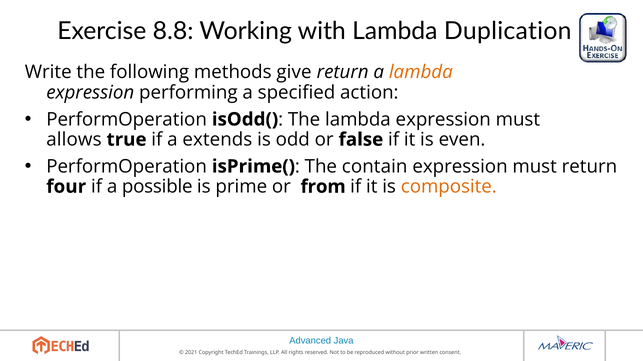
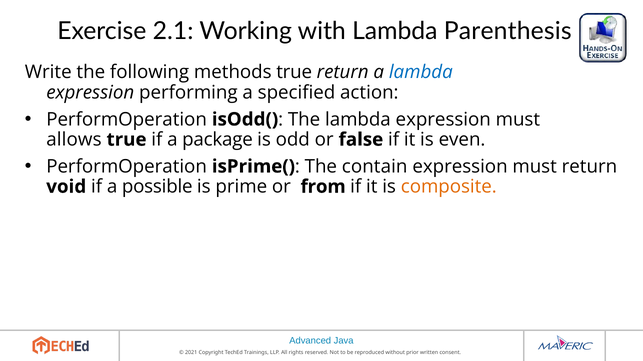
8.8: 8.8 -> 2.1 (173, 31)
Duplication: Duplication -> Parenthesis (508, 31)
methods give: give -> true (294, 72)
lambda colour: orange -> blue (421, 72)
extends: extends -> package (217, 140)
four: four -> void (66, 187)
